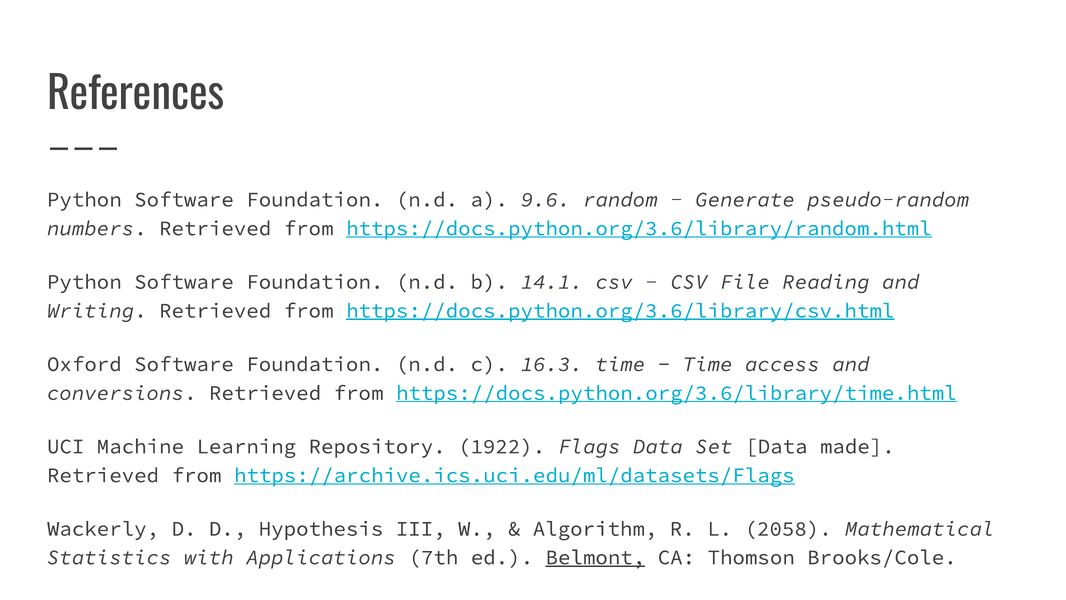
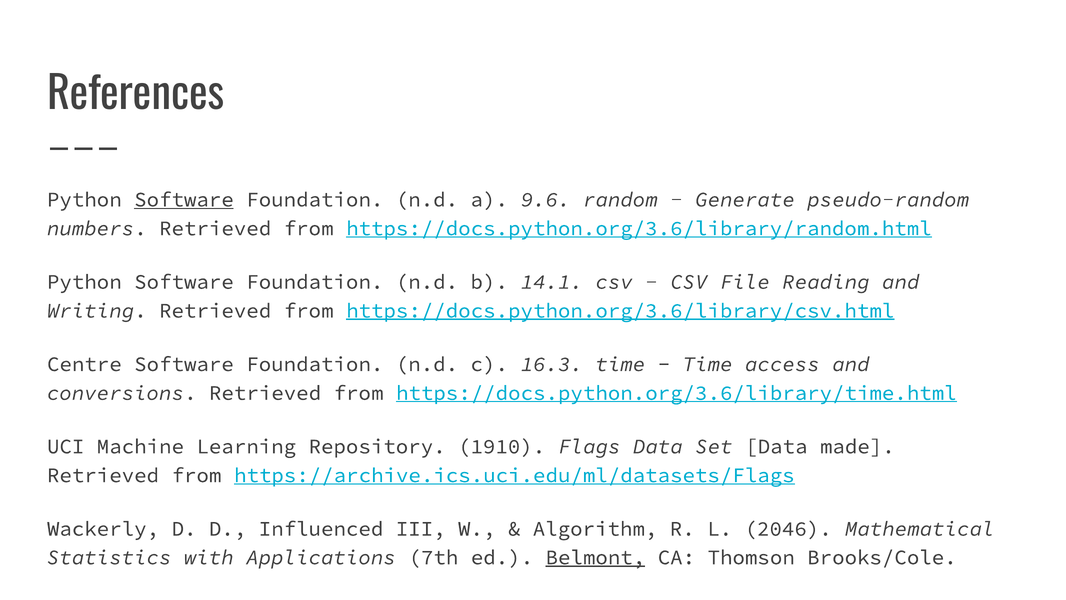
Software underline: none -> present (184, 199)
Oxford: Oxford -> Centre (84, 364)
1922: 1922 -> 1910 (502, 446)
Hypothesis: Hypothesis -> Influenced (321, 529)
2058: 2058 -> 2046 (788, 529)
